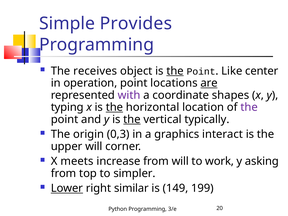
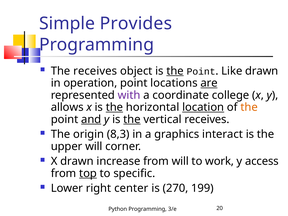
Like center: center -> drawn (262, 71)
shapes: shapes -> college (231, 95)
typing: typing -> allows (67, 107)
location underline: none -> present (203, 107)
the colour: purple -> orange (249, 107)
and underline: none -> present (91, 119)
vertical typically: typically -> receives (207, 119)
0,3: 0,3 -> 8,3 (118, 134)
X meets: meets -> drawn (77, 161)
asking: asking -> access (262, 161)
top underline: none -> present (88, 173)
simpler: simpler -> specific (134, 173)
Lower underline: present -> none (67, 188)
similar: similar -> center (131, 188)
149: 149 -> 270 (175, 188)
